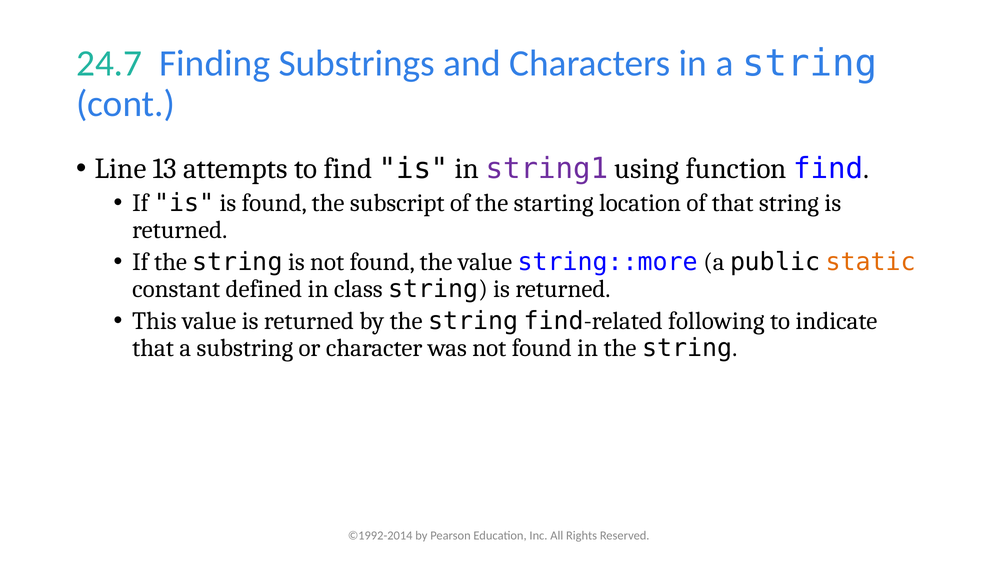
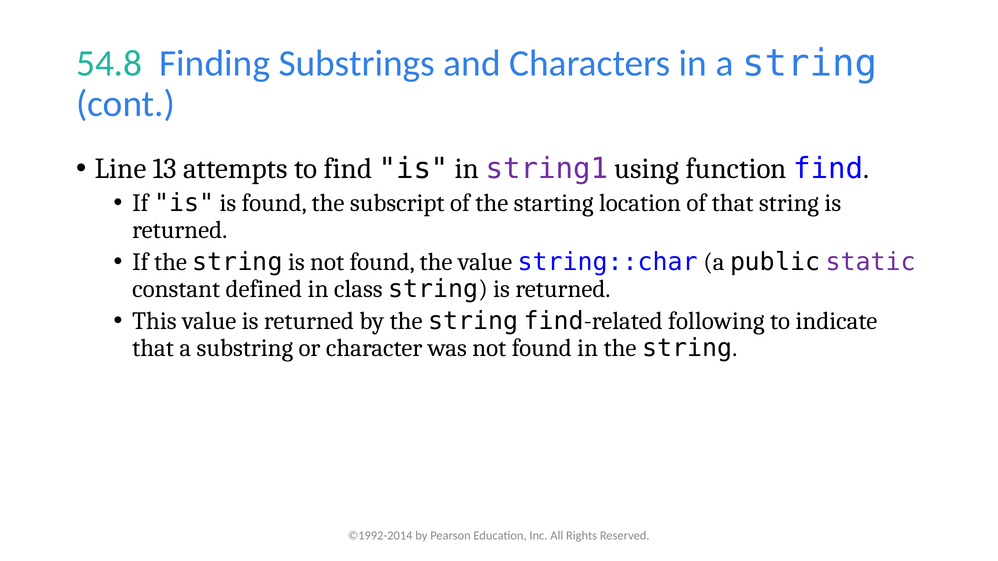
24.7: 24.7 -> 54.8 (109, 64)
string::more: string::more -> string::char (608, 262)
static colour: orange -> purple (871, 262)
